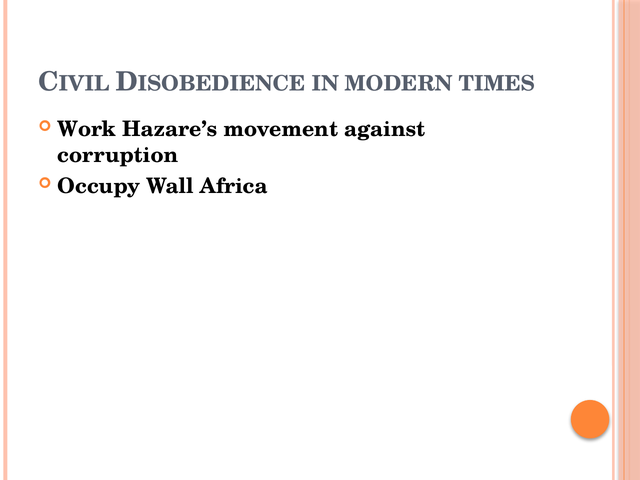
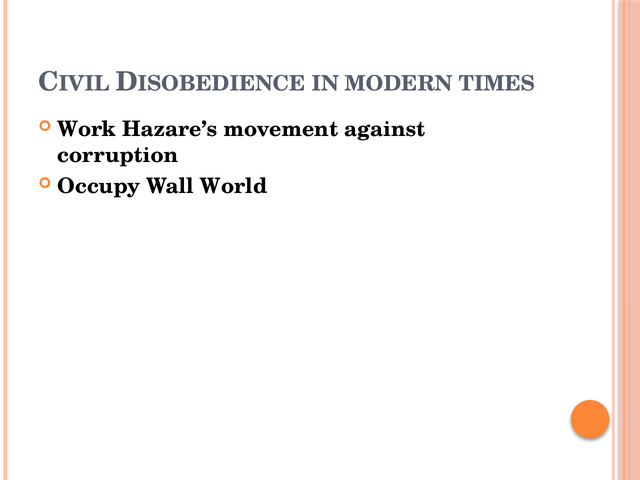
Africa: Africa -> World (234, 186)
